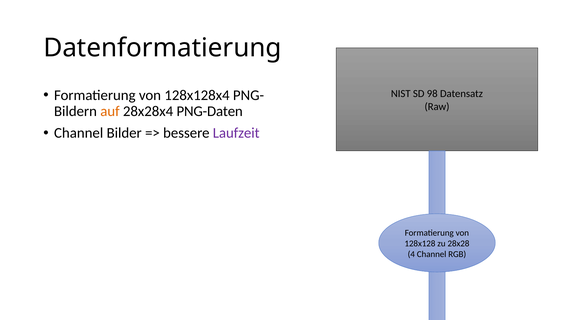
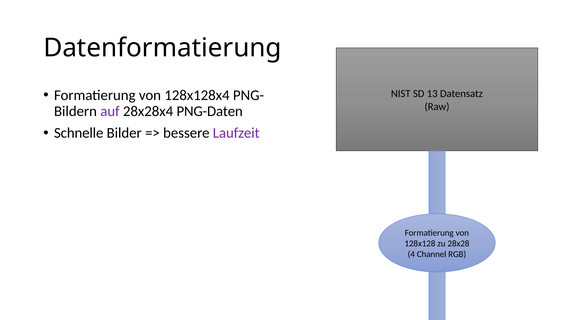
98: 98 -> 13 (432, 94)
auf colour: orange -> purple (110, 111)
Channel: Channel -> Schnelle (79, 133)
